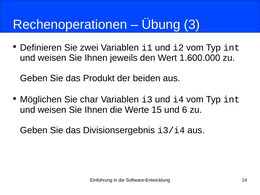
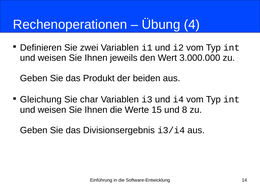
3: 3 -> 4 (192, 25)
1.600.000: 1.600.000 -> 3.000.000 (200, 58)
Möglichen: Möglichen -> Gleichung (41, 100)
6: 6 -> 8 (185, 110)
